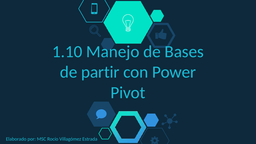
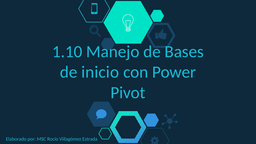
partir: partir -> inicio (100, 72)
